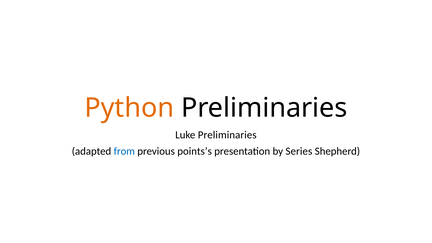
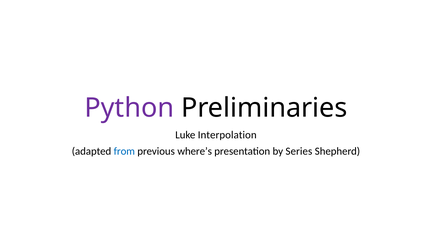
Python colour: orange -> purple (129, 108)
Luke Preliminaries: Preliminaries -> Interpolation (227, 135)
points’s: points’s -> where’s (195, 151)
